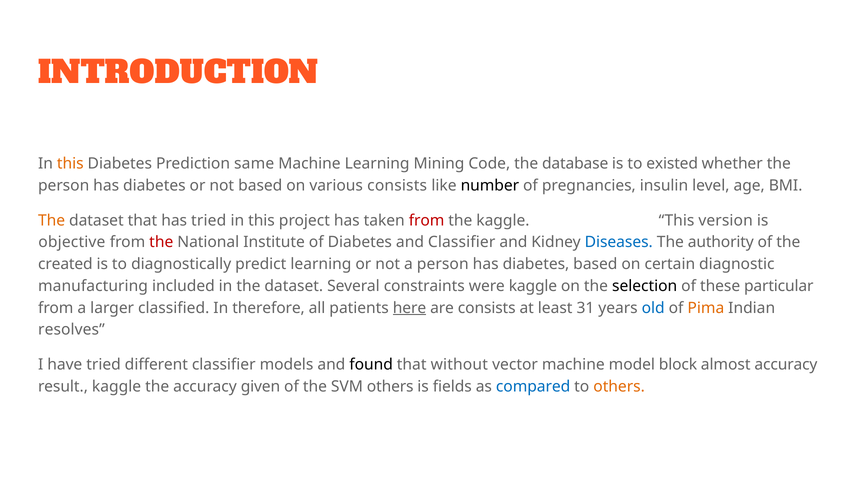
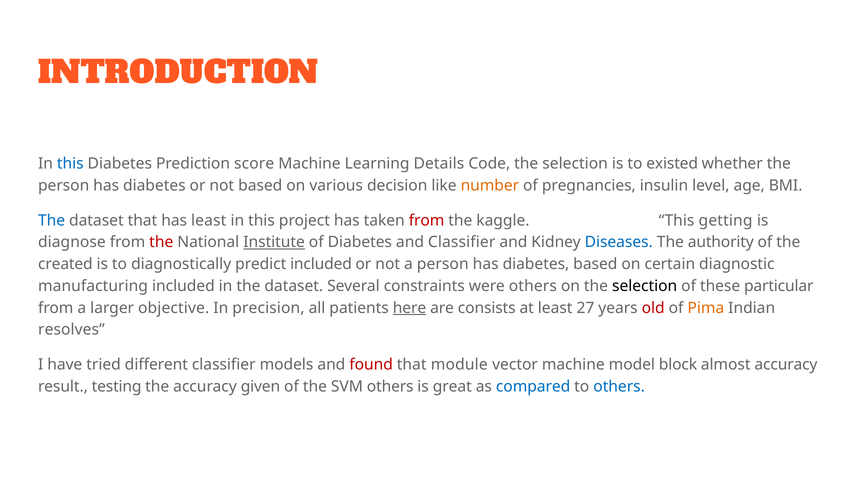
this colour: orange -> blue (70, 164)
same: same -> score (254, 164)
Mining: Mining -> Details (439, 164)
Code the database: database -> selection (575, 164)
various consists: consists -> decision (397, 186)
number colour: black -> orange (490, 186)
The colour: orange -> blue (52, 220)
has tried: tried -> least (209, 220)
version: version -> getting (726, 220)
objective: objective -> diagnose (72, 242)
Institute underline: none -> present (274, 242)
predict learning: learning -> included (321, 264)
were kaggle: kaggle -> others (533, 286)
classified: classified -> objective (174, 308)
therefore: therefore -> precision (268, 308)
31: 31 -> 27 (585, 308)
old colour: blue -> red (653, 308)
found colour: black -> red (371, 365)
without: without -> module (459, 365)
result kaggle: kaggle -> testing (117, 386)
fields: fields -> great (452, 386)
others colour: orange -> blue (619, 386)
